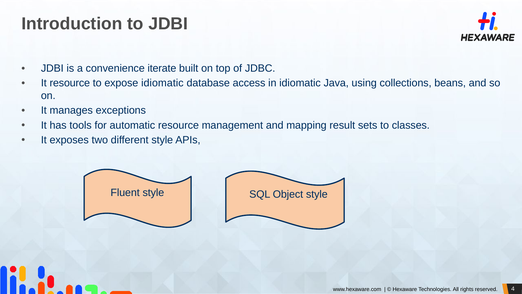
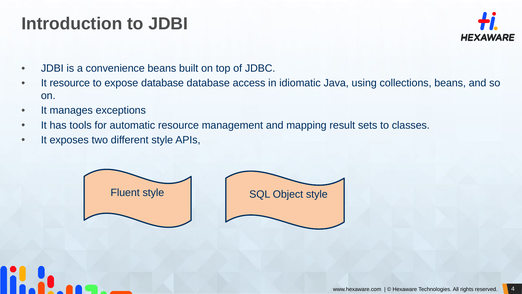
convenience iterate: iterate -> beans (162, 68)
expose idiomatic: idiomatic -> database (162, 83)
